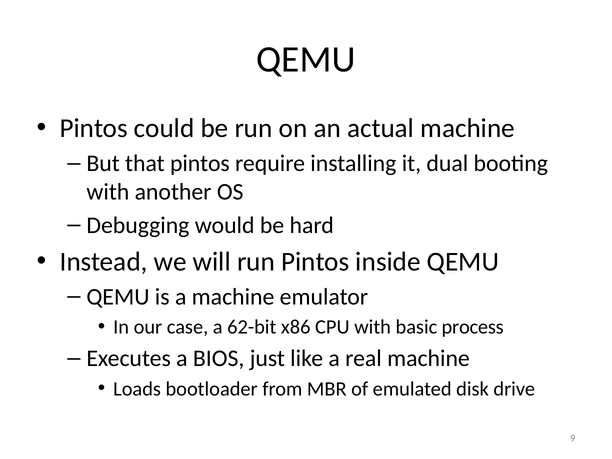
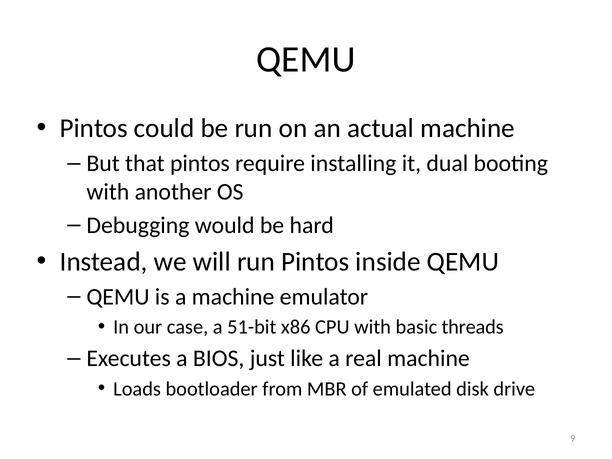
62-bit: 62-bit -> 51-bit (252, 327)
process: process -> threads (473, 327)
